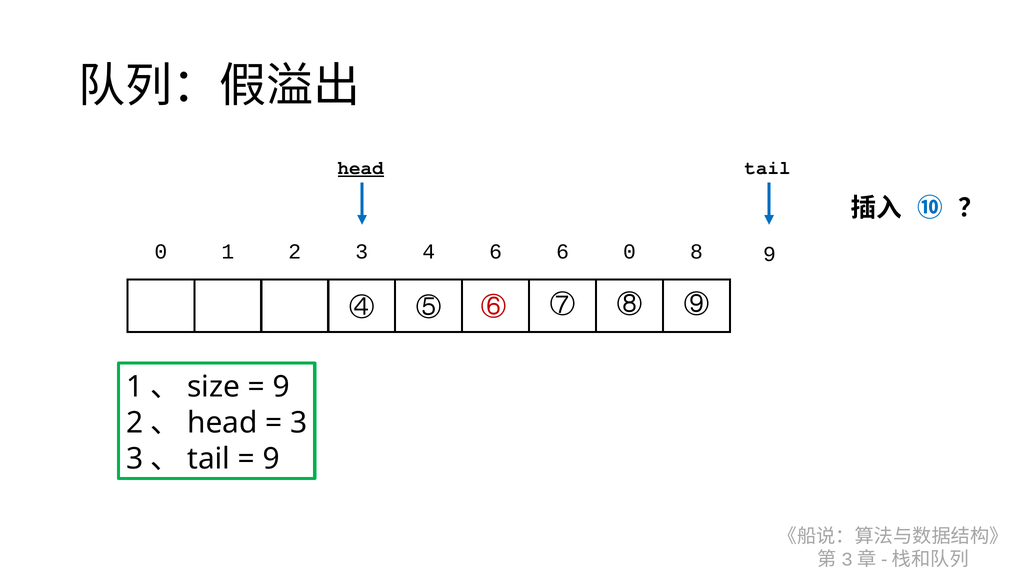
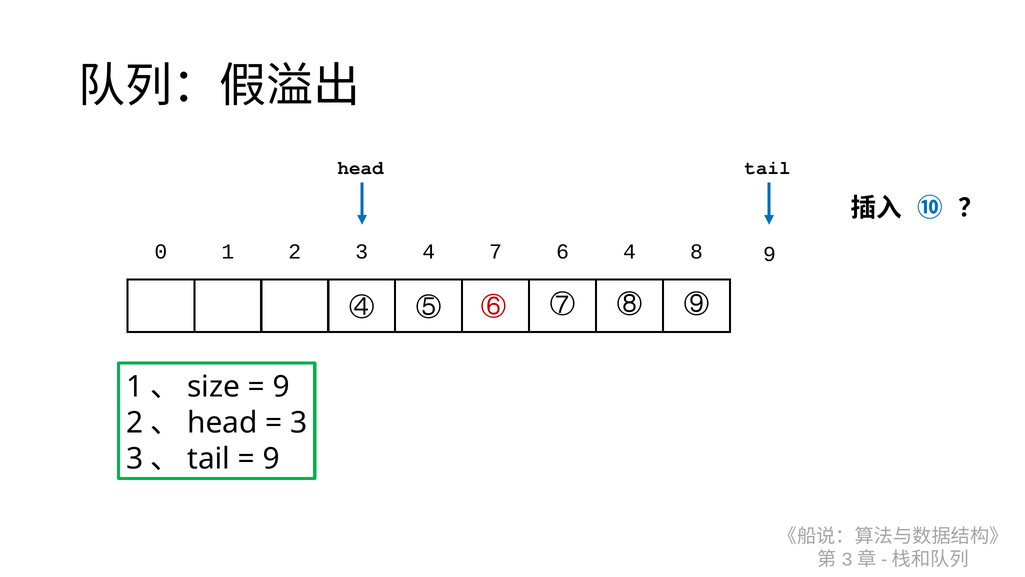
head underline: present -> none (361, 168)
4 6: 6 -> 7 (496, 252)
6 0: 0 -> 4 (630, 252)
